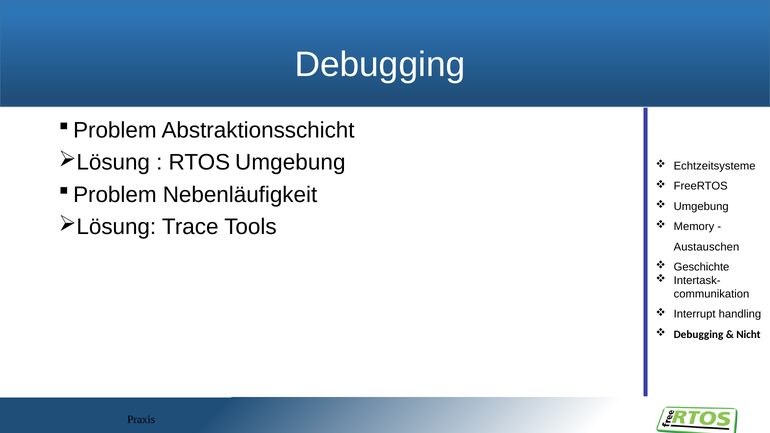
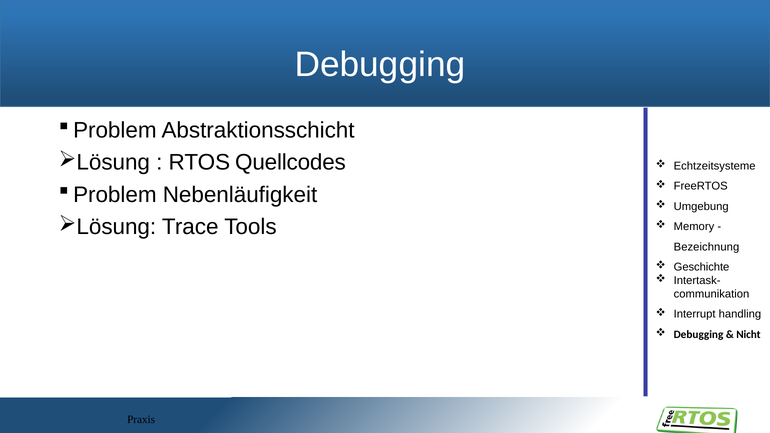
RTOS Umgebung: Umgebung -> Quellcodes (290, 162)
Austauschen: Austauschen -> Bezeichnung (706, 247)
